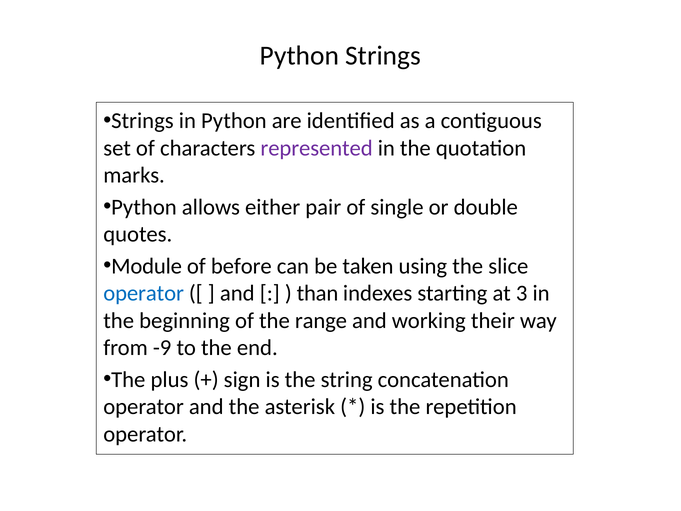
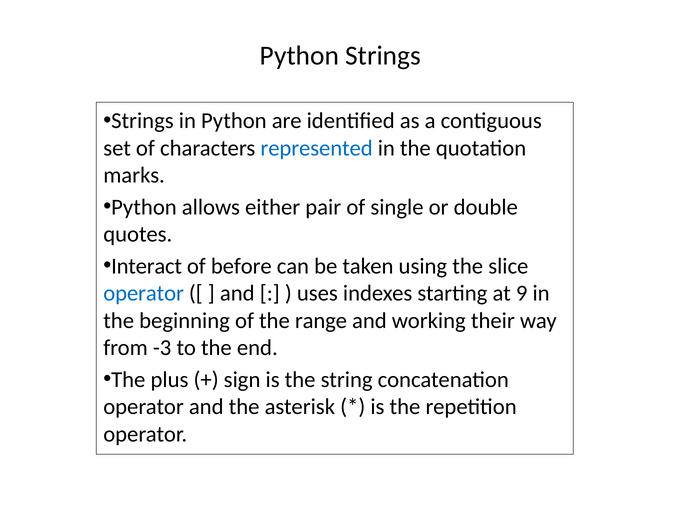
represented colour: purple -> blue (317, 148)
Module: Module -> Interact (147, 266)
than: than -> uses (317, 293)
3: 3 -> 9 (522, 293)
-9: -9 -> -3 (162, 348)
